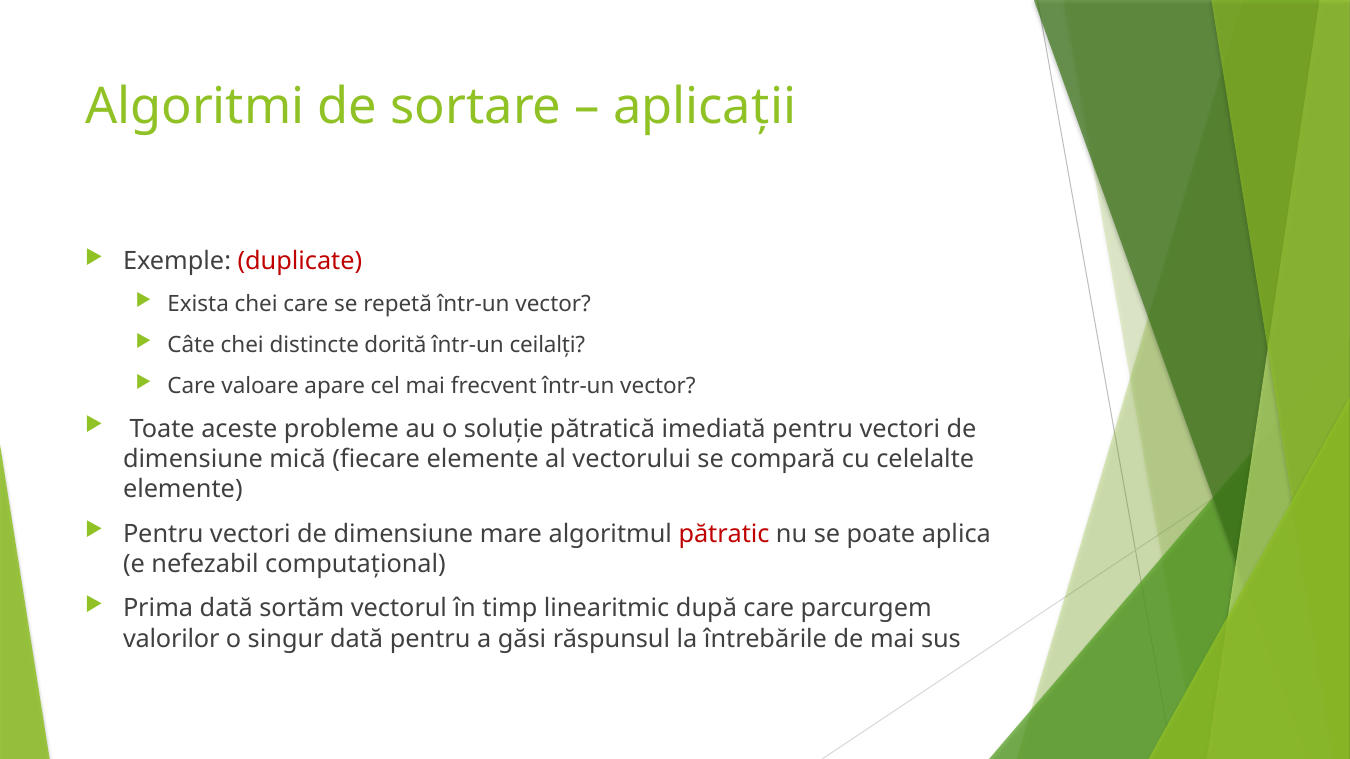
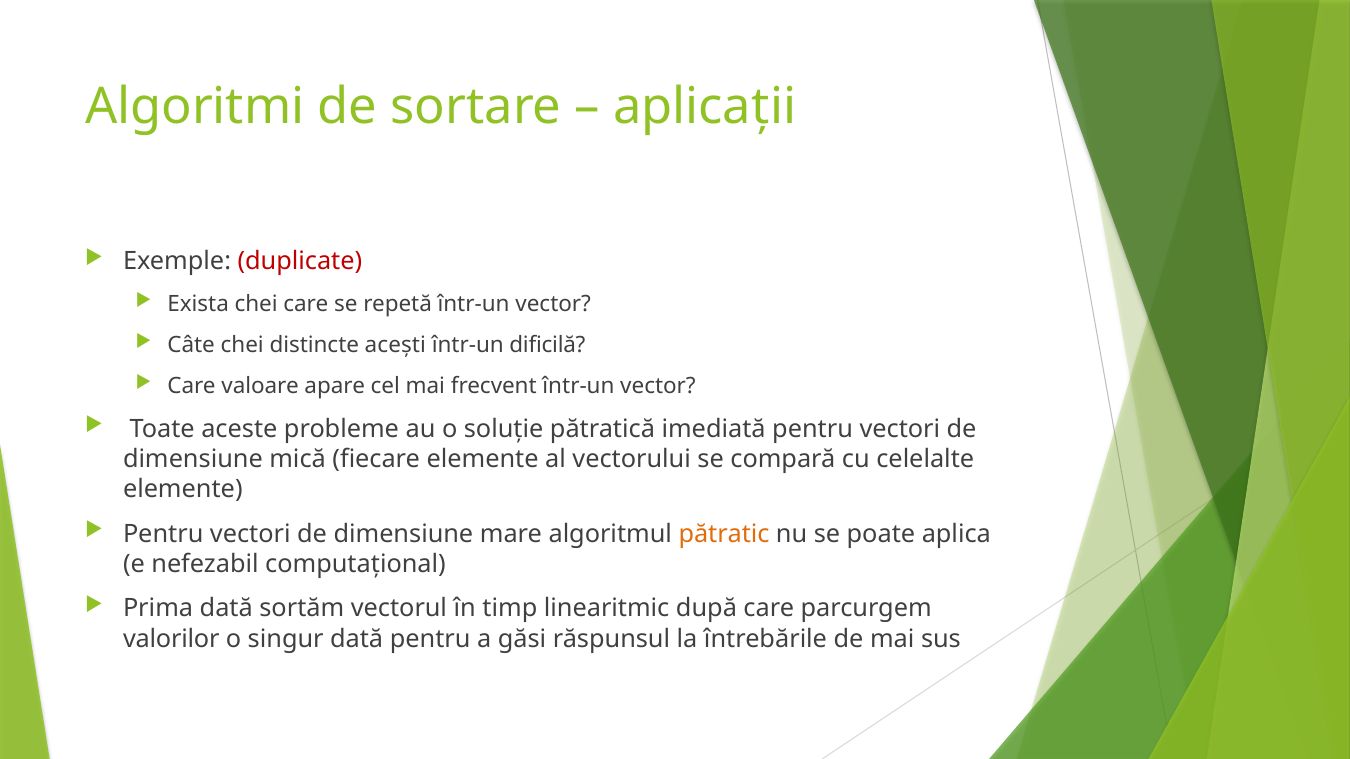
dorită: dorită -> acești (395, 345)
ceilalți: ceilalți -> dificilă (547, 345)
pătratic colour: red -> orange (724, 534)
